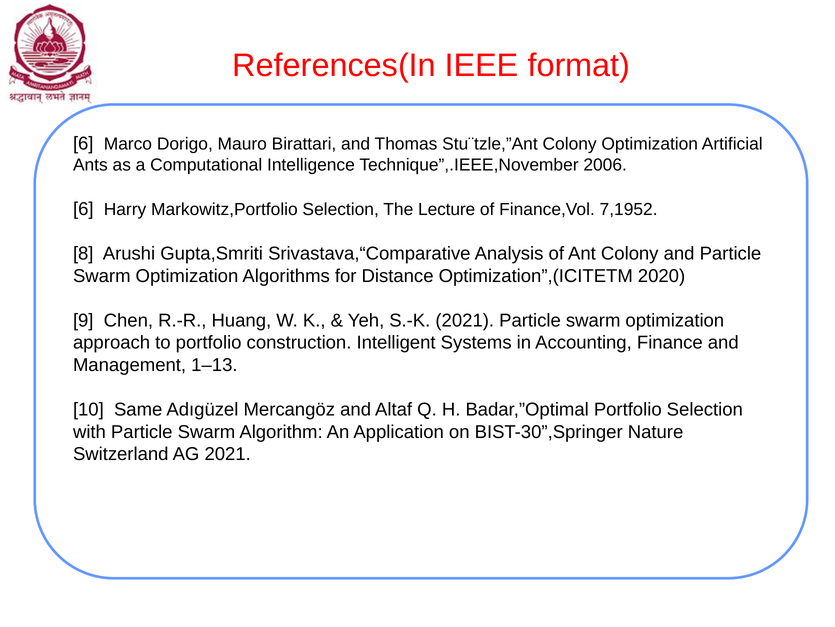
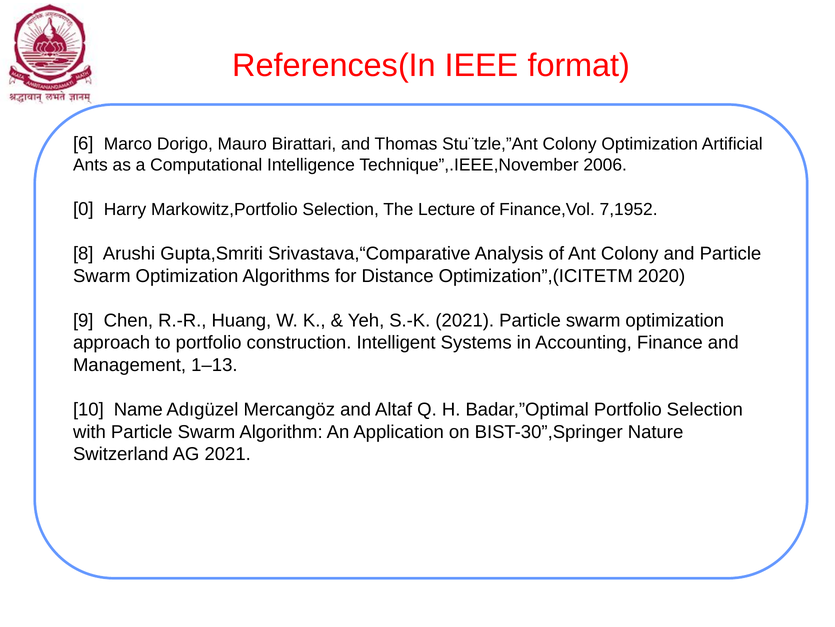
6: 6 -> 0 (83, 209)
Same: Same -> Name (138, 409)
